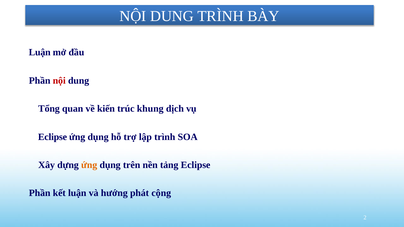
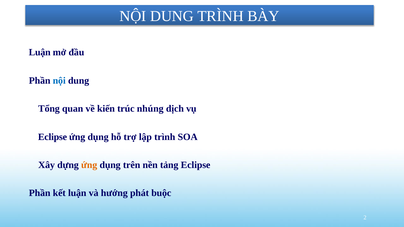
nội colour: red -> blue (59, 81)
khung: khung -> nhúng (150, 109)
cộng: cộng -> buộc (161, 193)
